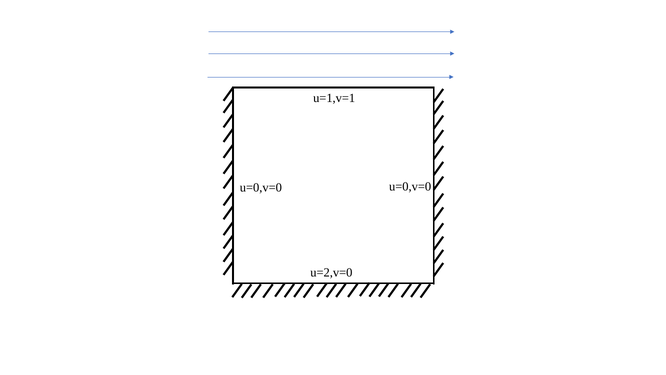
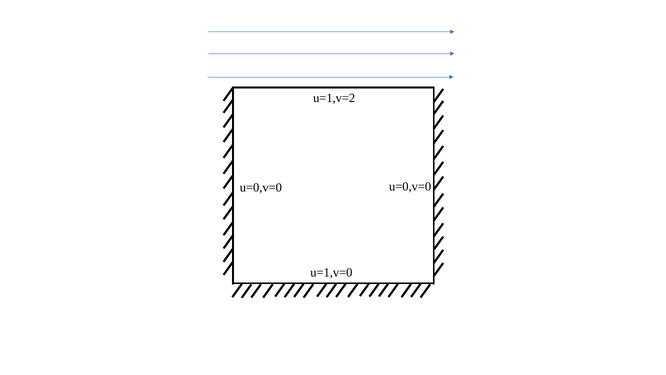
u=1,v=1: u=1,v=1 -> u=1,v=2 (334, 98)
u=2,v=0: u=2,v=0 -> u=1,v=0 (331, 272)
